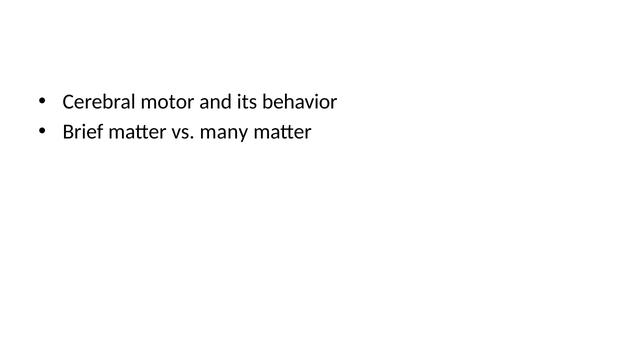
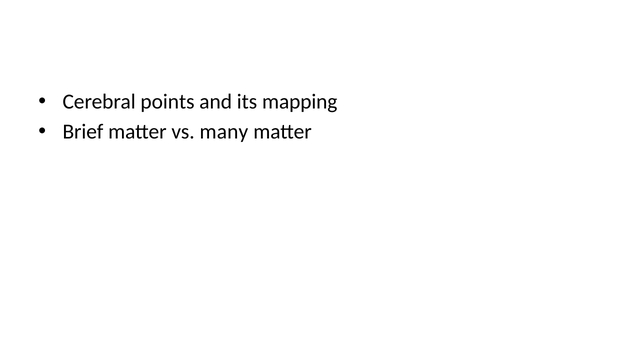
motor: motor -> points (167, 102)
behavior: behavior -> mapping (300, 102)
